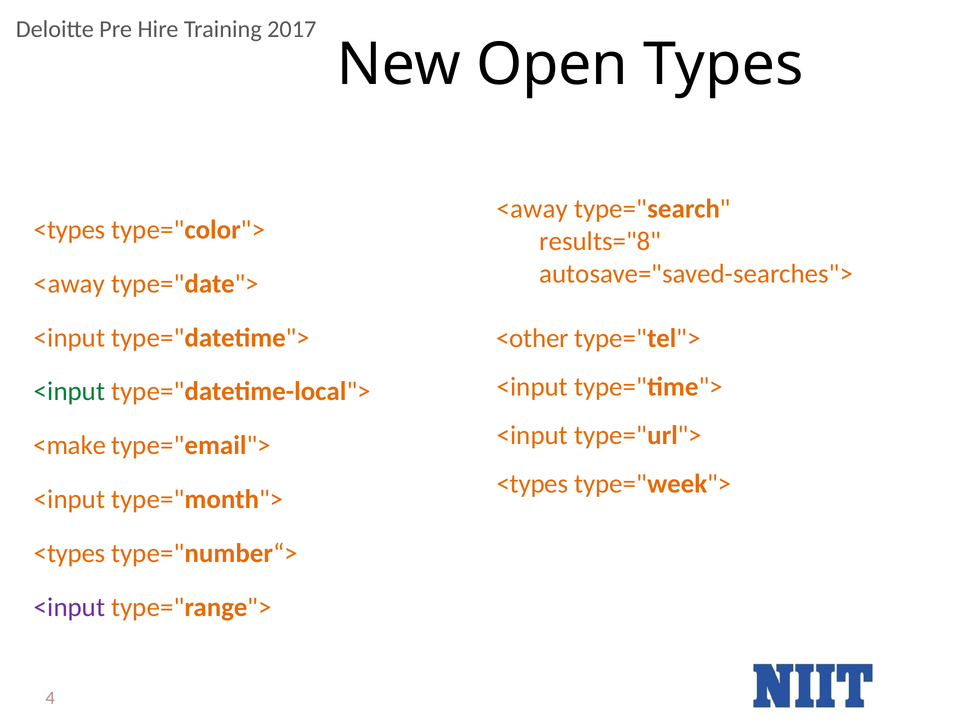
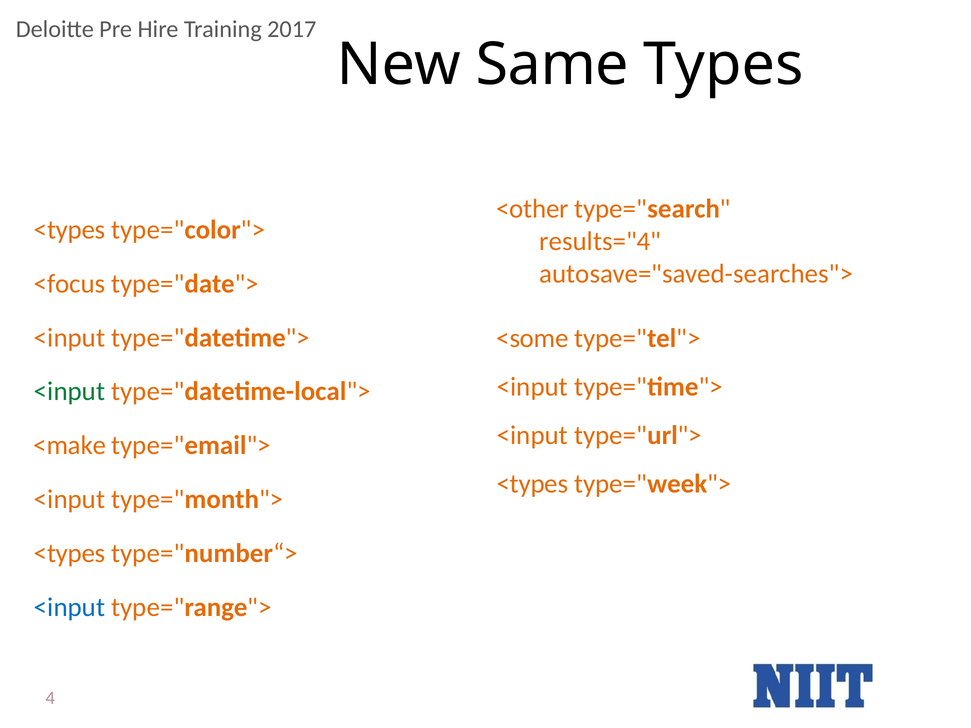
Open: Open -> Same (552, 65)
<away: <away -> <other (532, 209)
results="8: results="8 -> results="4 (600, 241)
<away: <away -> <focus (70, 284)
<other: <other -> <some (532, 339)
<input colour: purple -> blue (70, 607)
